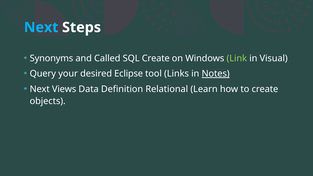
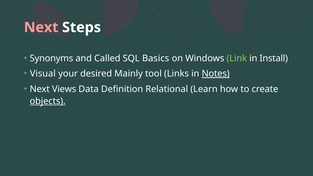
Next colour: light blue -> pink (41, 27)
SQL Create: Create -> Basics (156, 58)
Visual: Visual -> Install (274, 58)
Query: Query -> Visual (43, 74)
Eclipse: Eclipse -> Mainly (129, 74)
objects underline: none -> present (48, 101)
